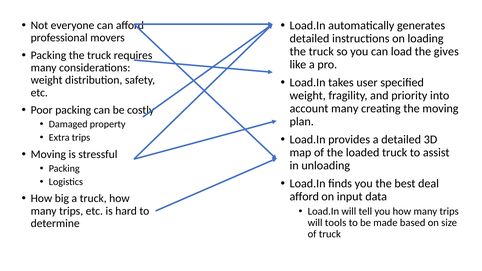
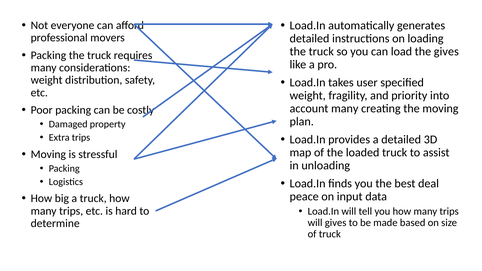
afford: afford -> peace (304, 197)
will tools: tools -> gives (336, 223)
